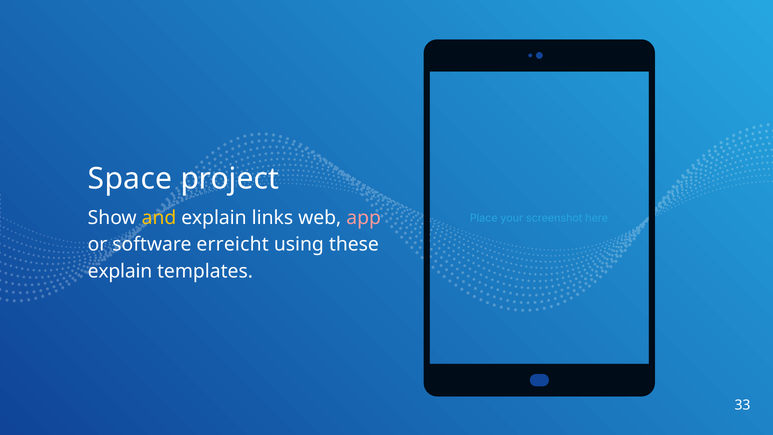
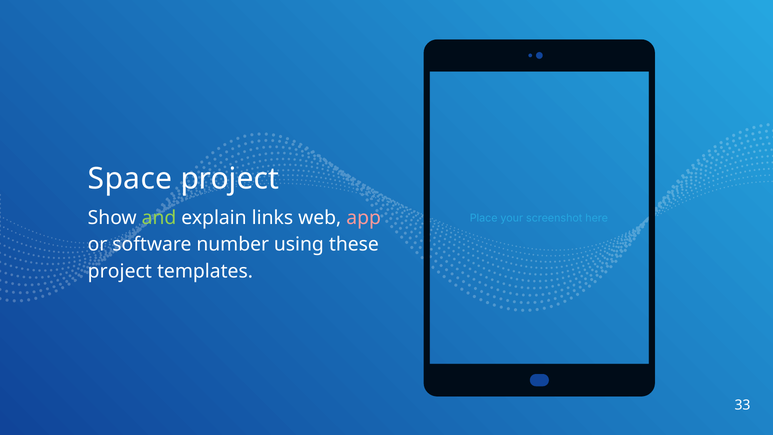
and colour: yellow -> light green (159, 218)
erreicht: erreicht -> number (233, 244)
explain: explain -> project (120, 271)
